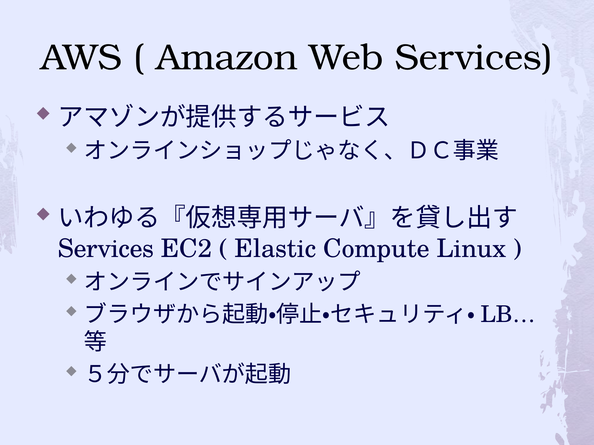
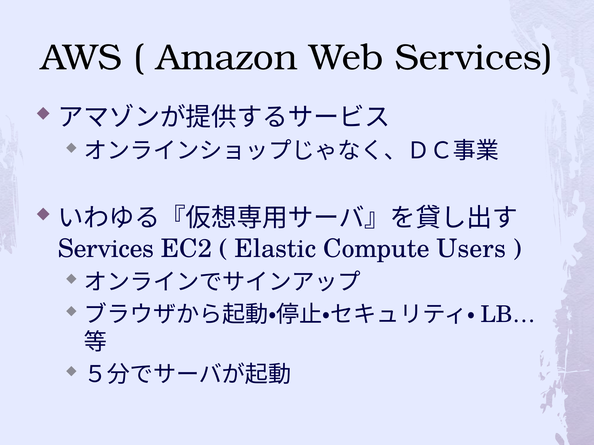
Linux: Linux -> Users (471, 249)
